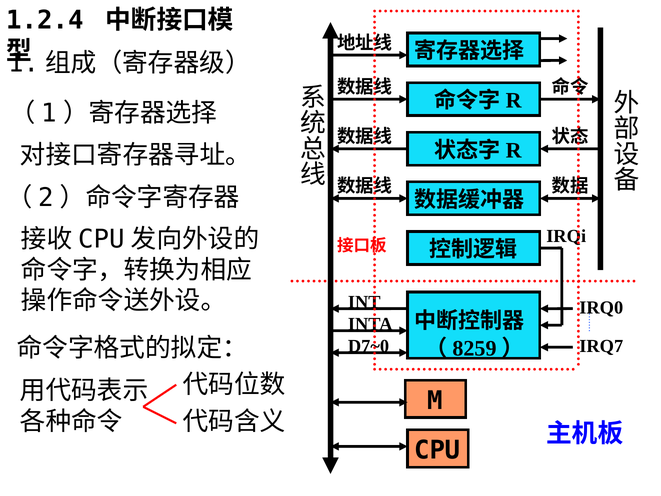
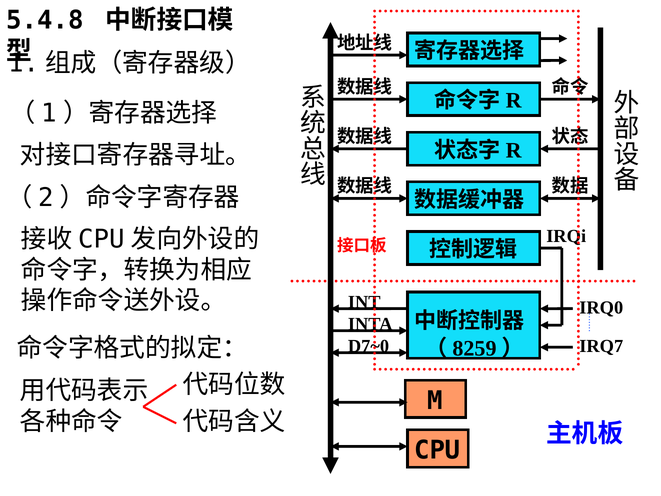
1.2.4: 1.2.4 -> 5.4.8 (45, 20)
